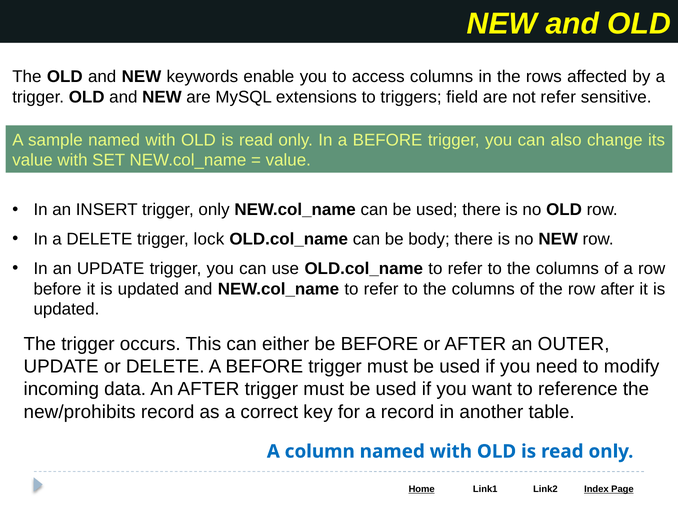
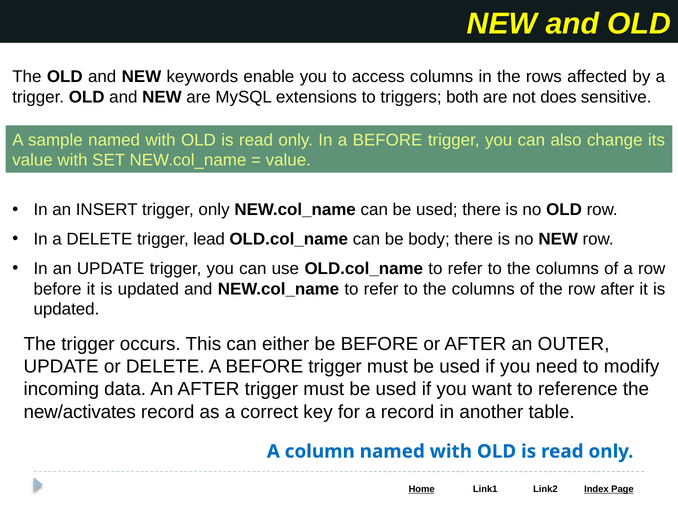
field: field -> both (462, 97)
not refer: refer -> does (558, 97)
lock: lock -> lead (209, 239)
new/prohibits: new/prohibits -> new/activates (80, 411)
